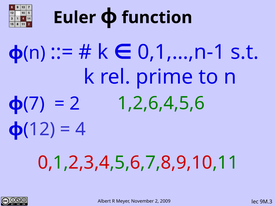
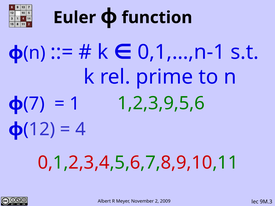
1,2,6,4,5,6: 1,2,6,4,5,6 -> 1,2,3,9,5,6 (161, 103)
2: 2 -> 1 (75, 104)
